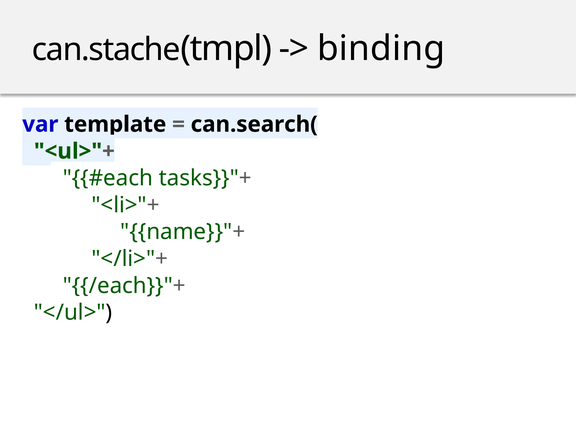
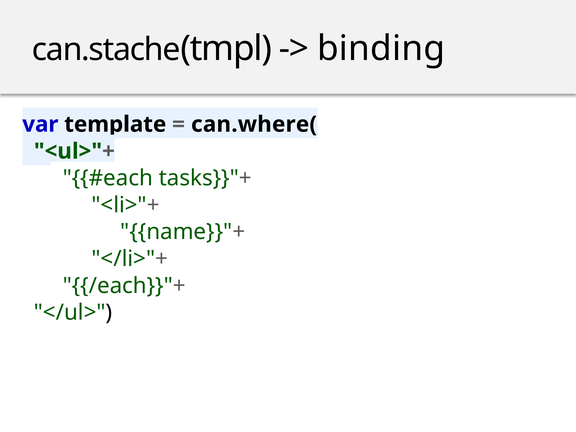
can.search(: can.search( -> can.where( (254, 124)
